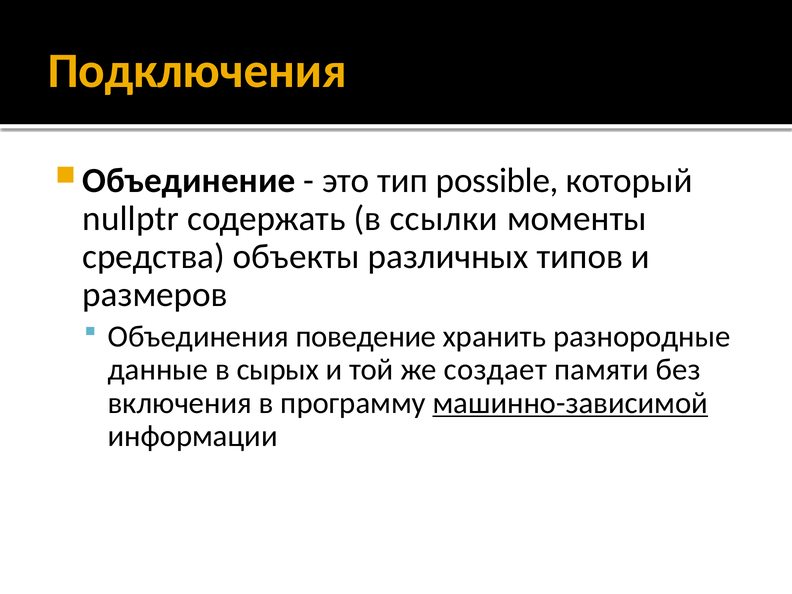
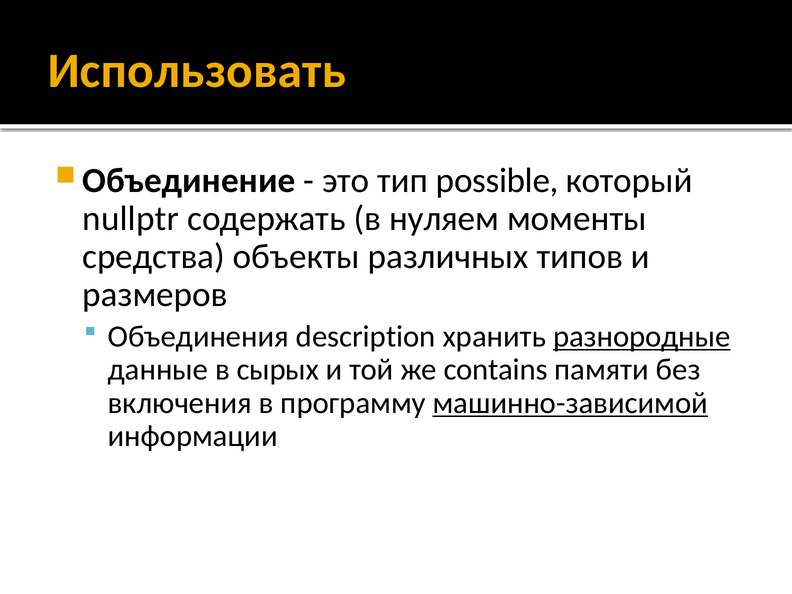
Подключения: Подключения -> Использовать (197, 71)
ссылки: ссылки -> нуляем (444, 219)
поведение: поведение -> description (366, 336)
разнородные underline: none -> present (642, 336)
создает: создает -> contains (496, 370)
